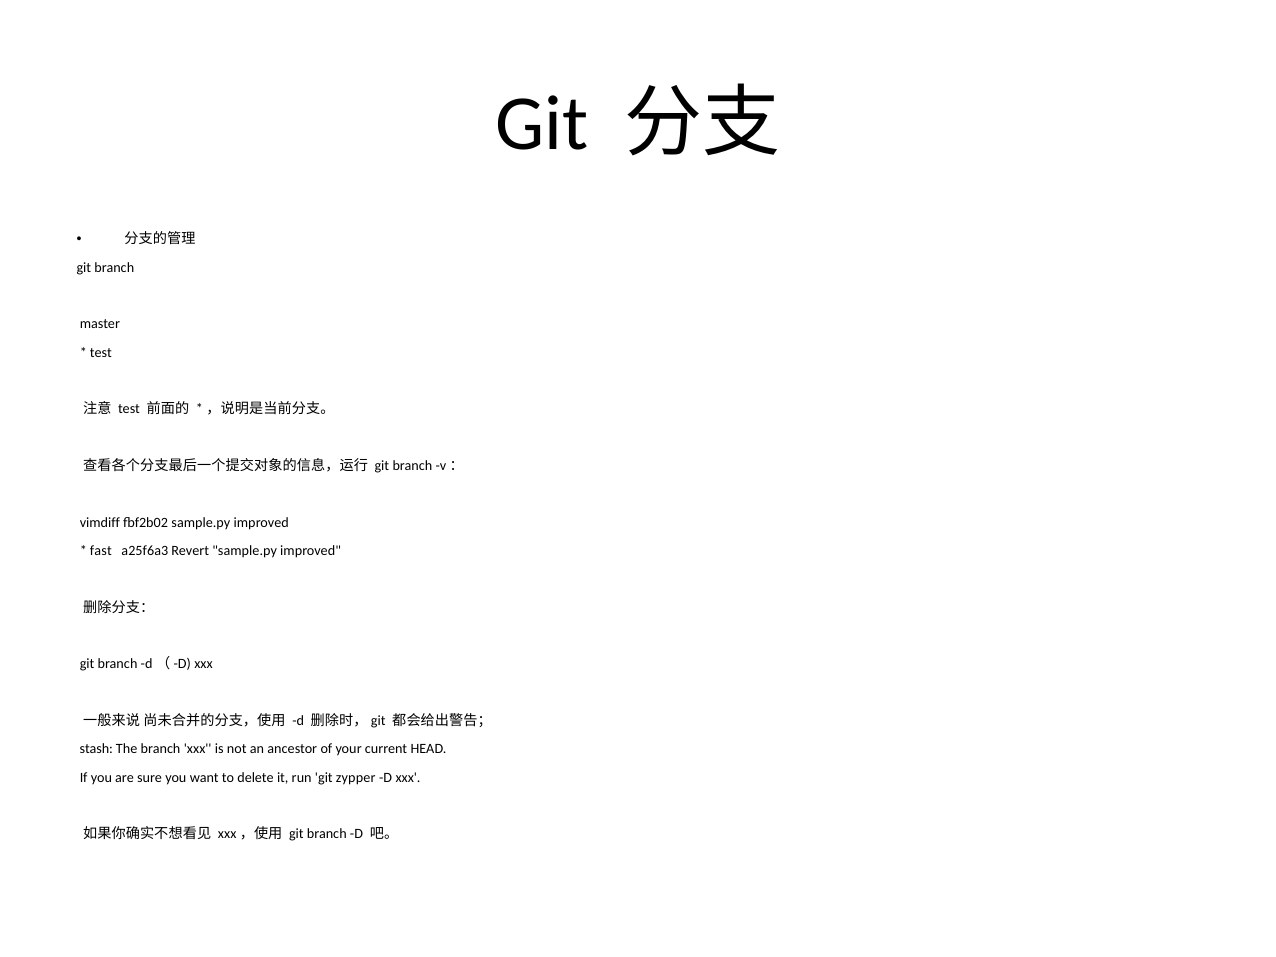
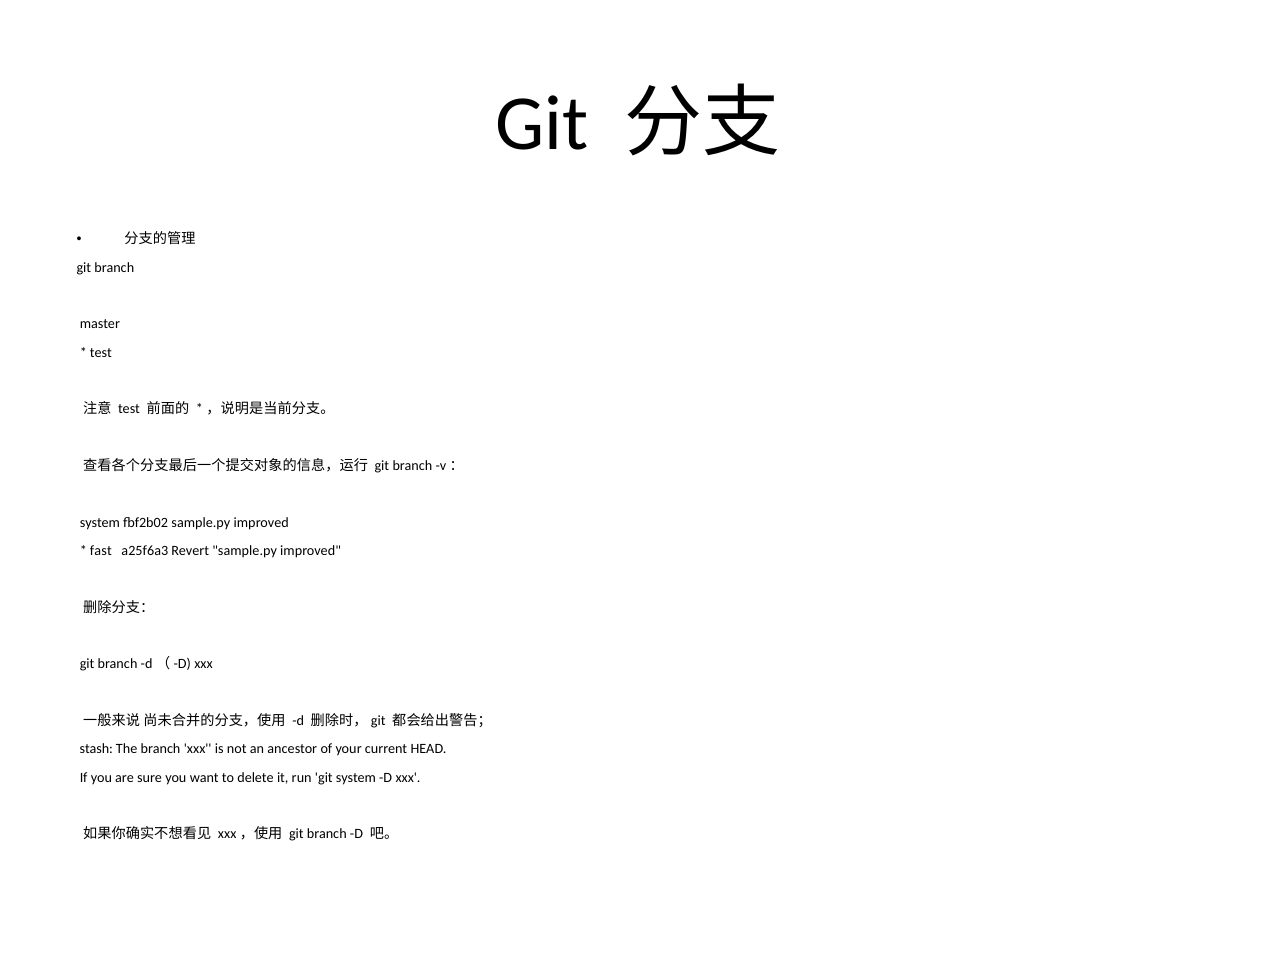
vimdiff: vimdiff -> system (100, 523)
git zypper: zypper -> system (356, 778)
